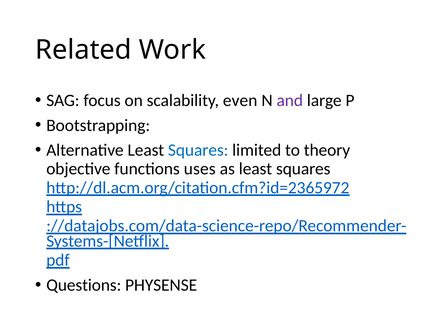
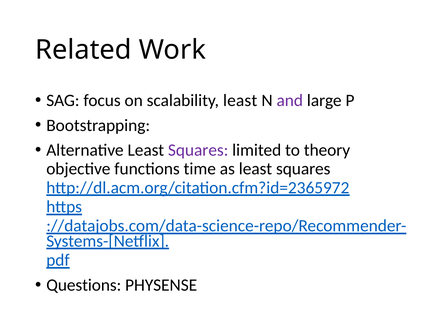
scalability even: even -> least (240, 101)
Squares colour: blue -> purple (198, 150)
uses: uses -> time (200, 169)
